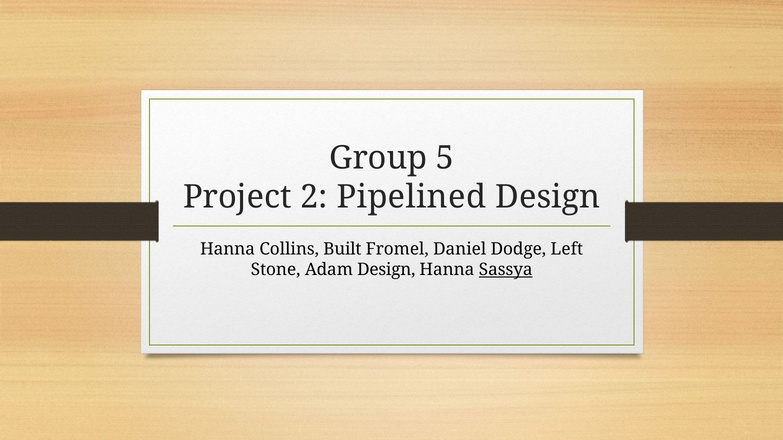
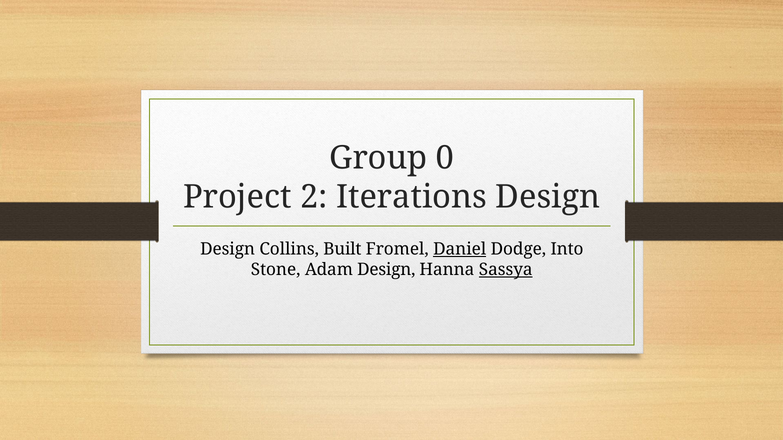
5: 5 -> 0 (445, 158)
Pipelined: Pipelined -> Iterations (412, 197)
Hanna: Hanna -> Design (228, 249)
Daniel underline: none -> present (460, 249)
Left: Left -> Into (567, 249)
